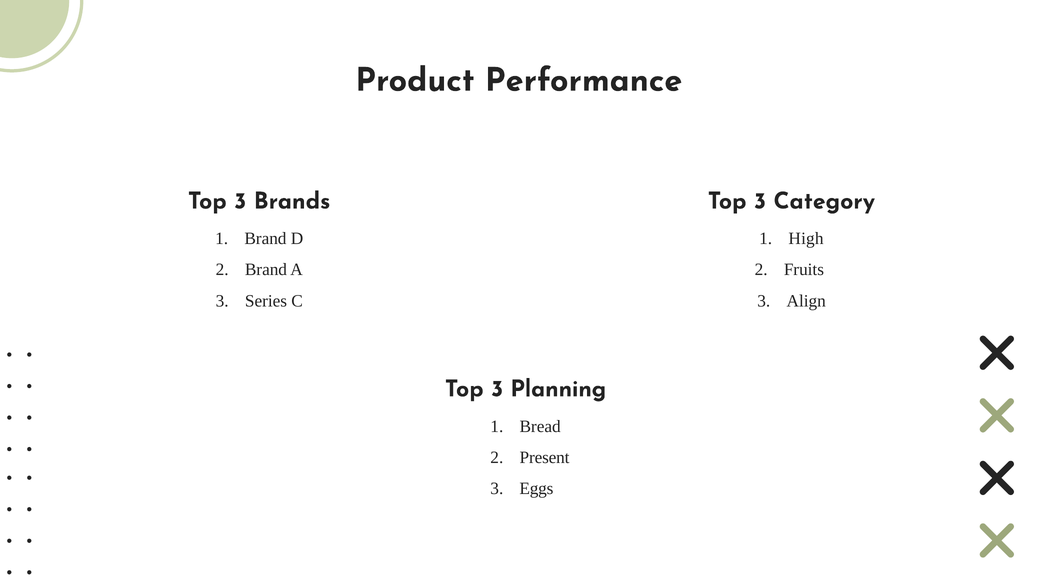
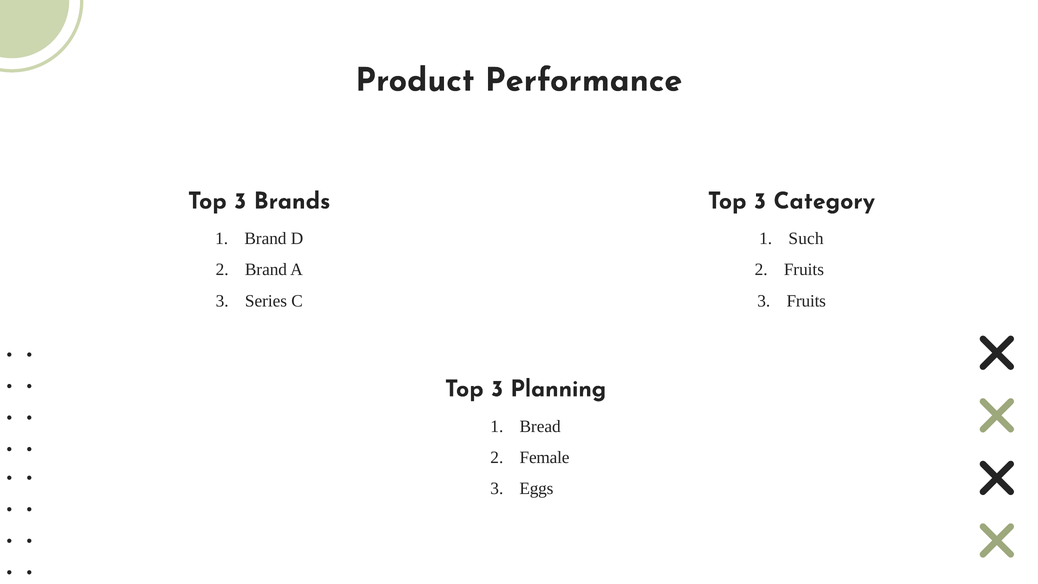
High: High -> Such (806, 239)
3 Align: Align -> Fruits (806, 301)
Present: Present -> Female (545, 457)
